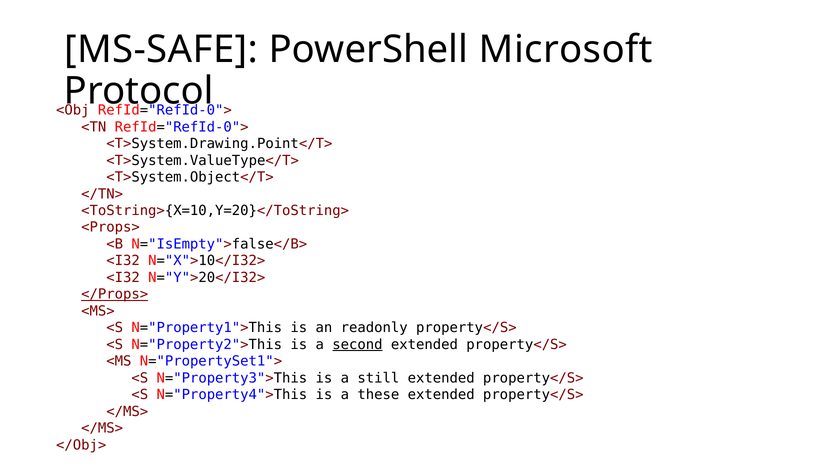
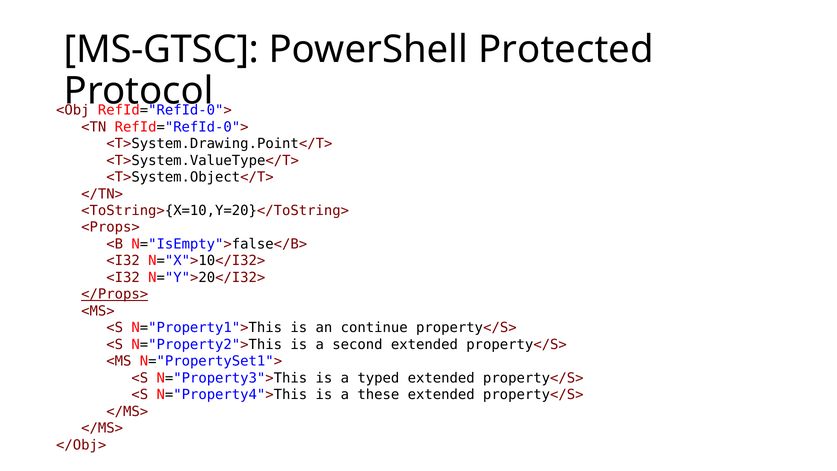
MS-SAFE: MS-SAFE -> MS-GTSC (161, 50)
Microsoft: Microsoft -> Protected (566, 50)
readonly: readonly -> continue (374, 328)
second underline: present -> none (357, 344)
still: still -> typed (378, 378)
